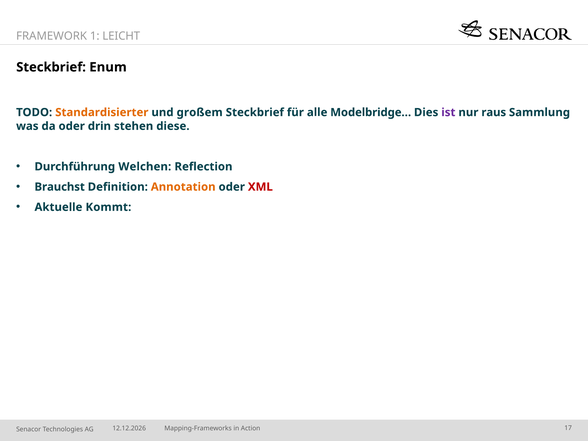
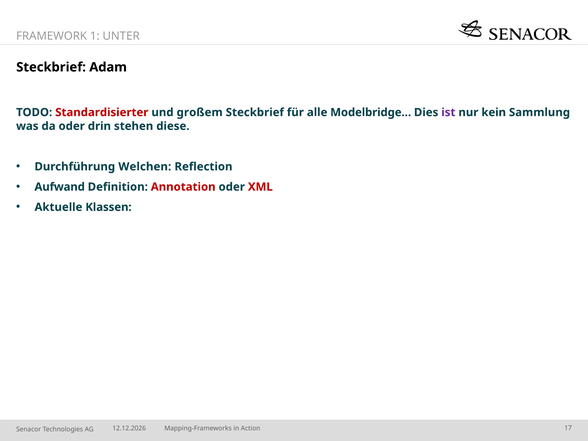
LEICHT: LEICHT -> UNTER (121, 36)
Enum: Enum -> Adam (108, 67)
Standardisierter colour: orange -> red (102, 112)
raus: raus -> kein (494, 112)
Brauchst: Brauchst -> Aufwand (60, 187)
Annotation colour: orange -> red (183, 187)
Kommt: Kommt -> Klassen (109, 207)
